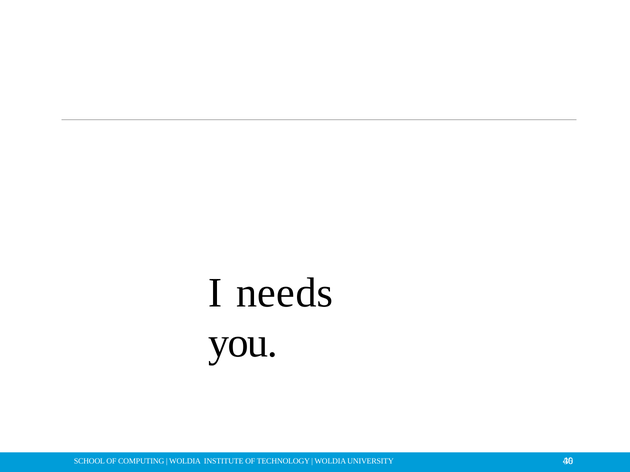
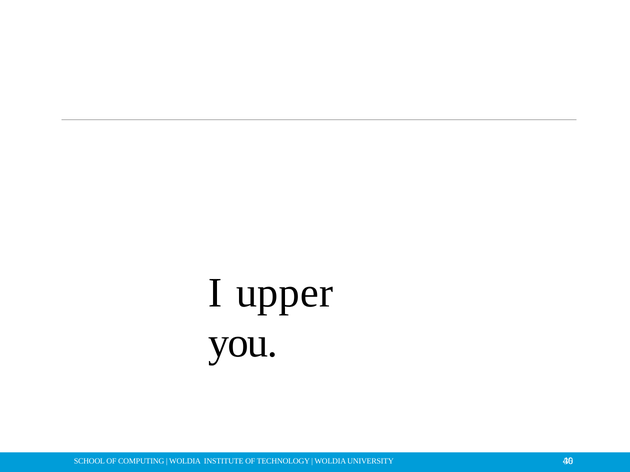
needs: needs -> upper (285, 293)
